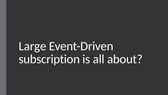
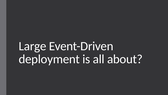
subscription: subscription -> deployment (49, 59)
